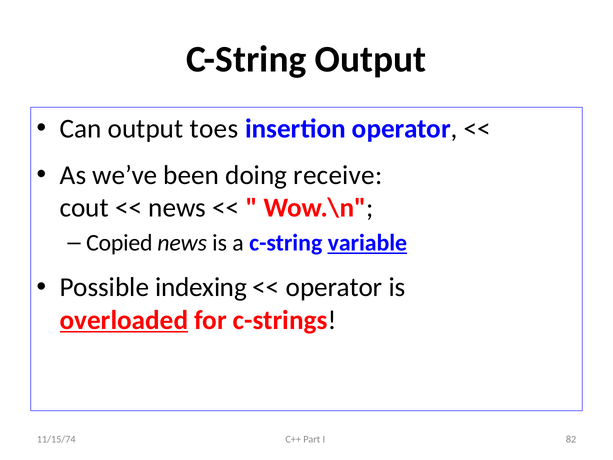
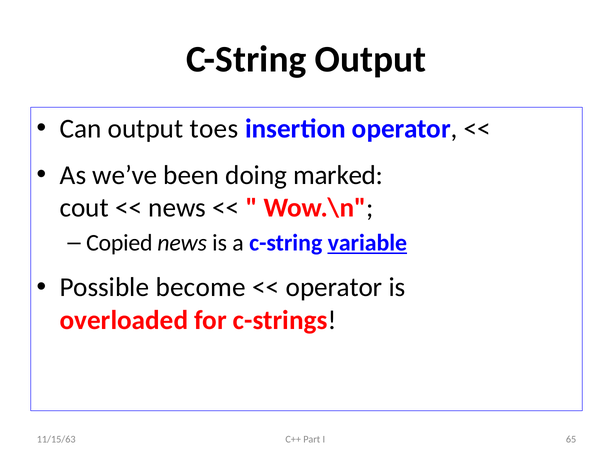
receive: receive -> marked (338, 175)
indexing: indexing -> become (201, 287)
overloaded underline: present -> none (124, 320)
82: 82 -> 65 (571, 439)
11/15/74: 11/15/74 -> 11/15/63 (56, 439)
